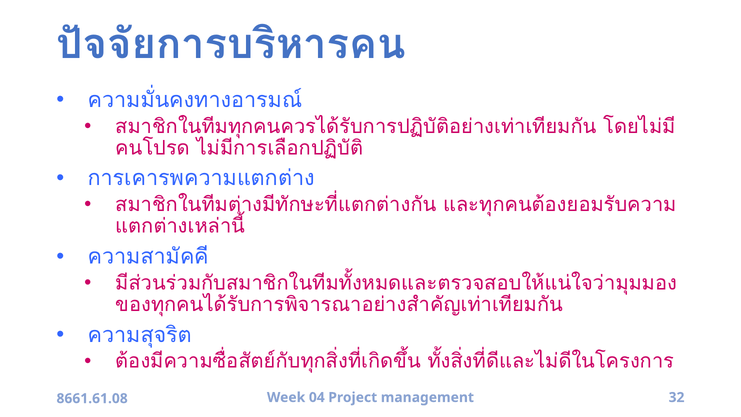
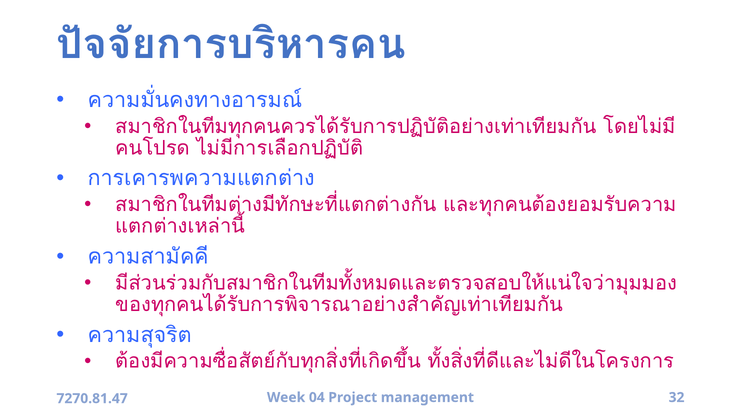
8661.61.08: 8661.61.08 -> 7270.81.47 (92, 398)
